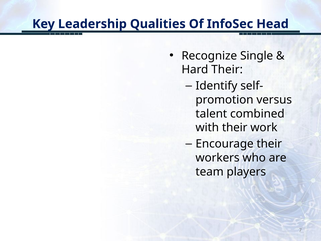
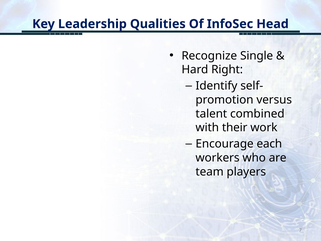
Hard Their: Their -> Right (227, 70)
Encourage their: their -> each (269, 144)
